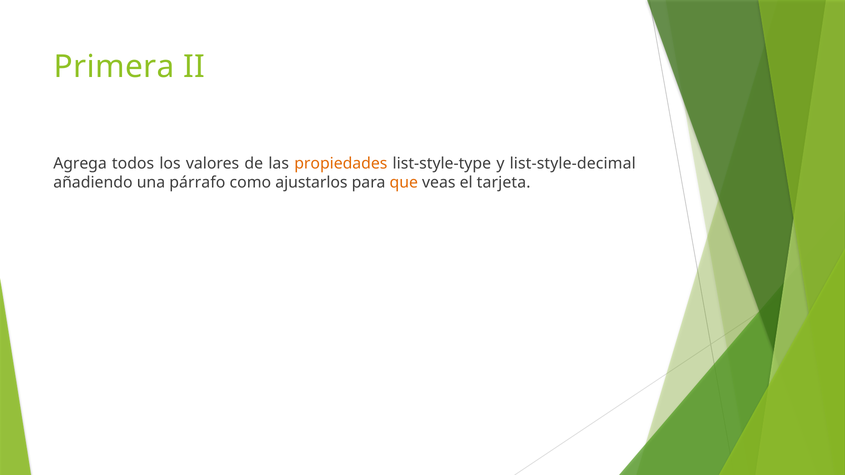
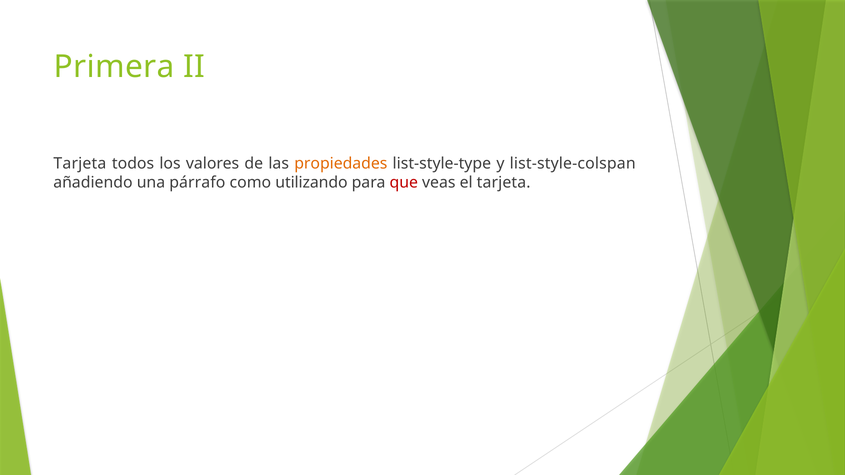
Agrega: Agrega -> Tarjeta (80, 164)
list-style-decimal: list-style-decimal -> list-style-colspan (573, 164)
ajustarlos: ajustarlos -> utilizando (311, 183)
que colour: orange -> red (404, 183)
